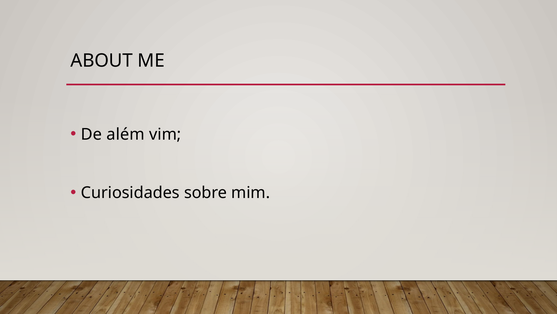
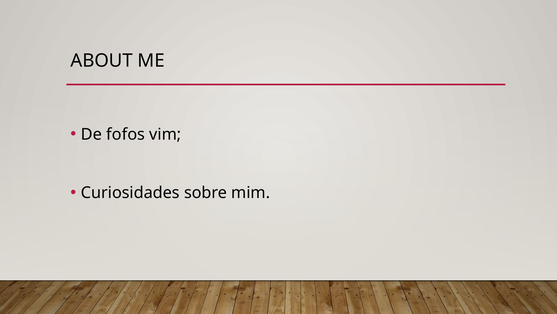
além: além -> fofos (126, 134)
